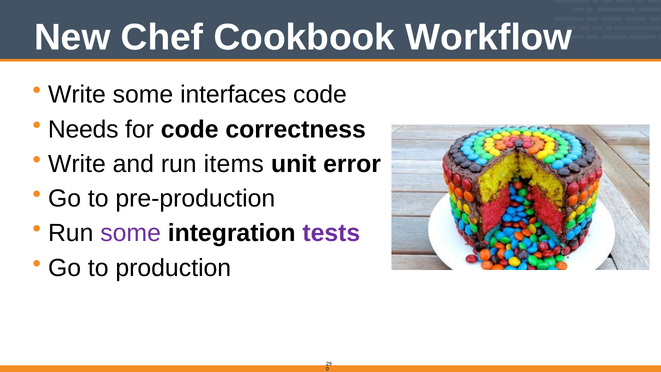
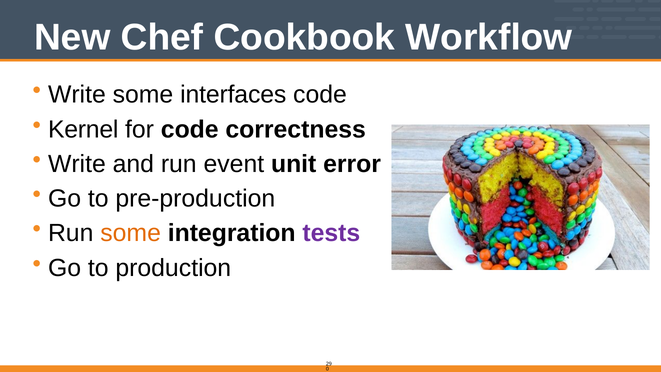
Needs: Needs -> Kernel (83, 129)
items: items -> event (234, 164)
some colour: purple -> orange (131, 233)
